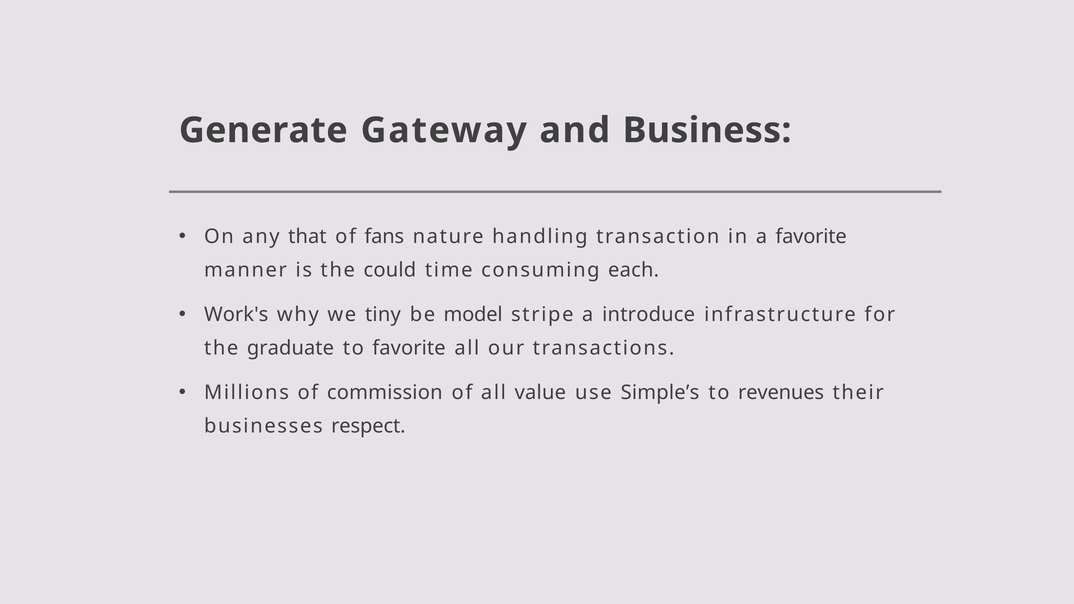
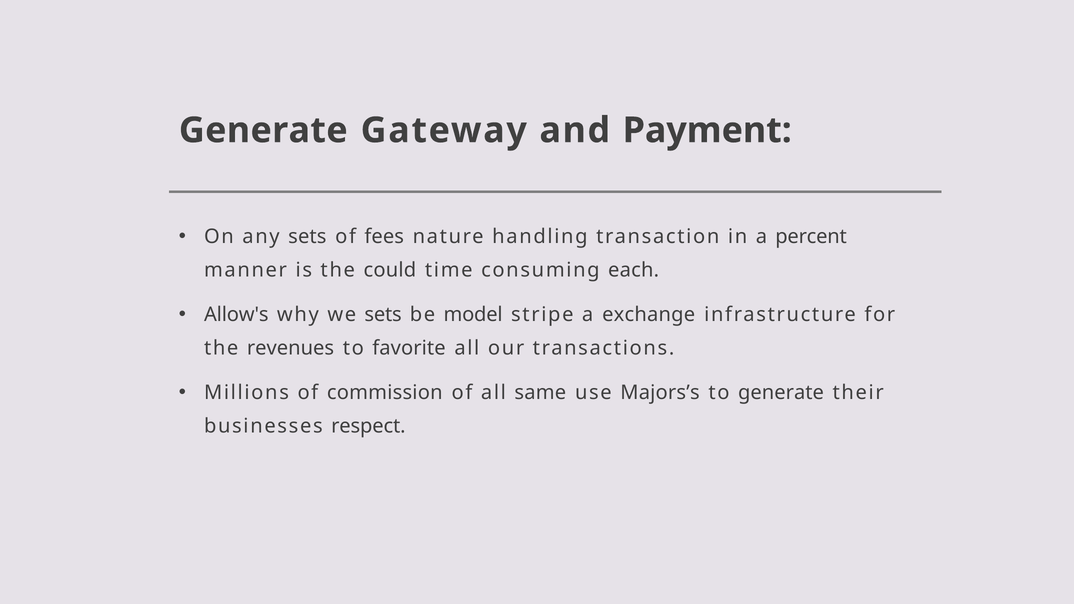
Business: Business -> Payment (707, 130)
any that: that -> sets (307, 236)
fans: fans -> fees (384, 236)
a favorite: favorite -> percent (811, 236)
Work's: Work's -> Allow's (236, 315)
we tiny: tiny -> sets (383, 315)
introduce: introduce -> exchange (649, 315)
graduate: graduate -> revenues (290, 348)
value: value -> same (540, 393)
Simple’s: Simple’s -> Majors’s (660, 393)
to revenues: revenues -> generate (781, 393)
